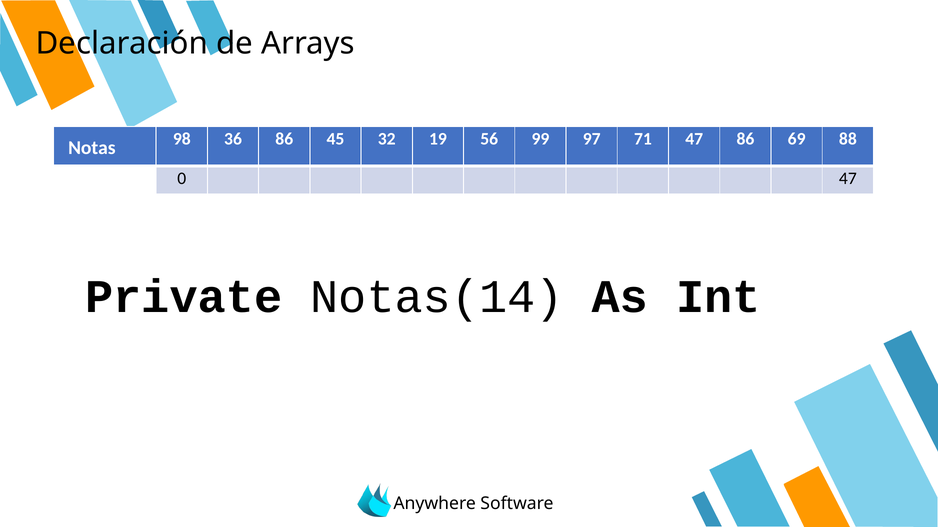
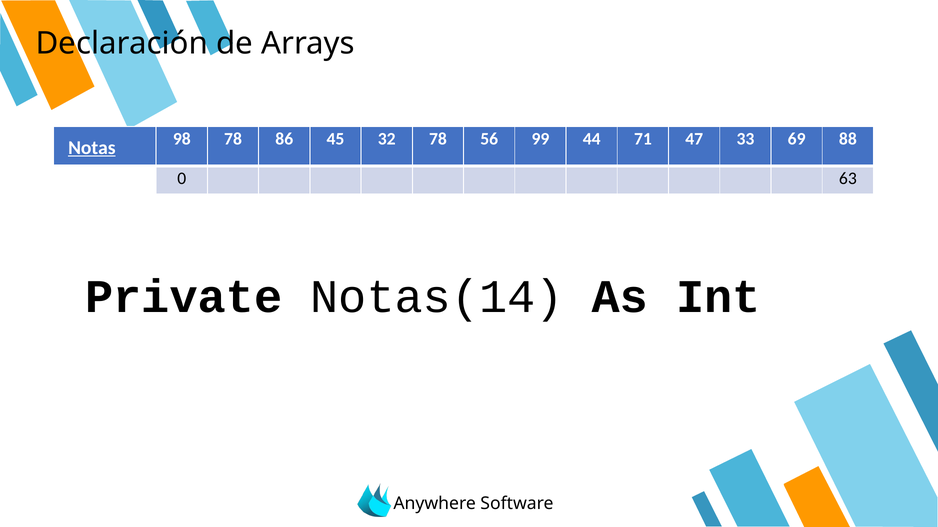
Notas underline: none -> present (92, 148)
98 36: 36 -> 78 (233, 139)
32 19: 19 -> 78 (438, 139)
97: 97 -> 44 (592, 139)
47 86: 86 -> 33 (745, 139)
0 47: 47 -> 63 (848, 179)
